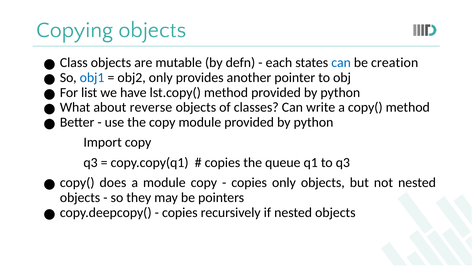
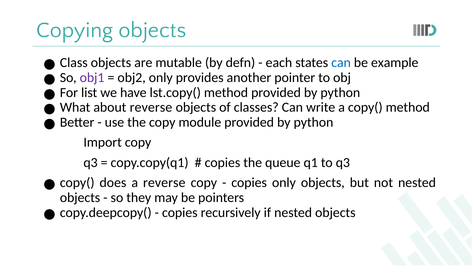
creation: creation -> example (395, 63)
obj1 colour: blue -> purple (92, 77)
a module: module -> reverse (164, 182)
